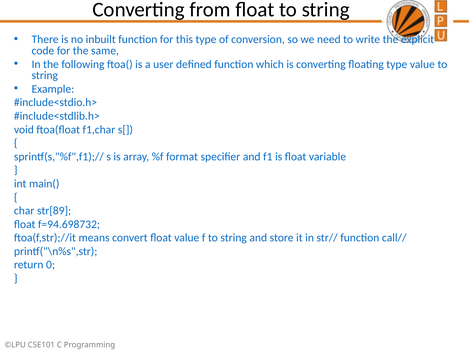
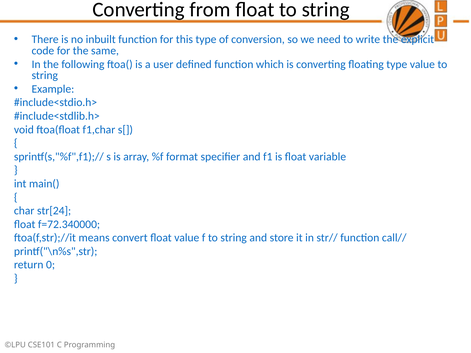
str[89: str[89 -> str[24 (54, 211)
f=94.698732: f=94.698732 -> f=72.340000 (69, 224)
